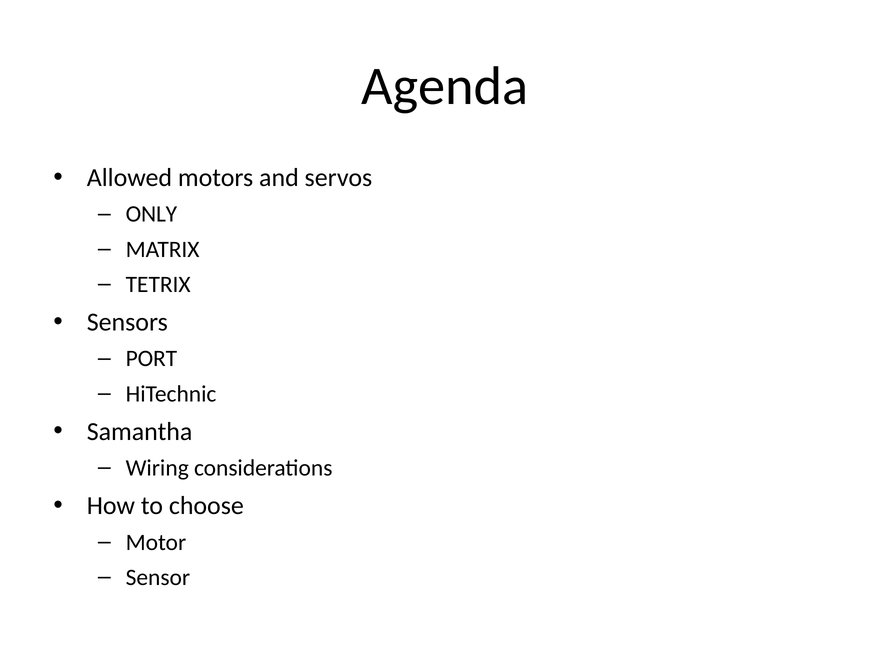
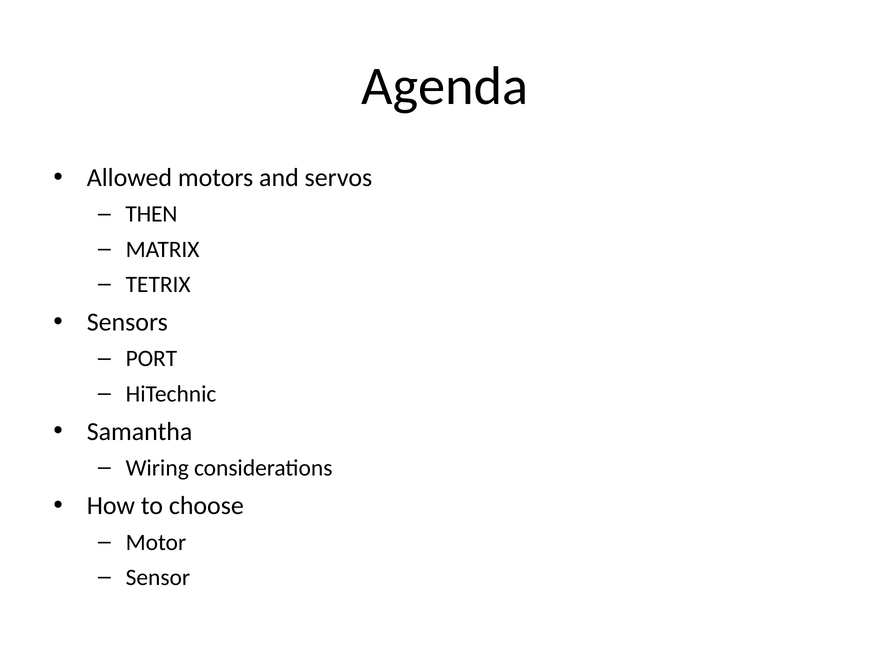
ONLY: ONLY -> THEN (151, 214)
